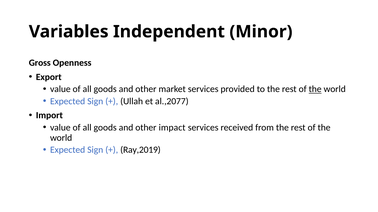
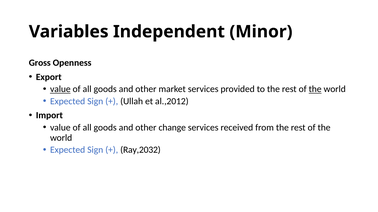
value underline: none -> present (60, 89)
al.,2077: al.,2077 -> al.,2012 (172, 102)
impact: impact -> change (172, 128)
Ray,2019: Ray,2019 -> Ray,2032 (140, 150)
